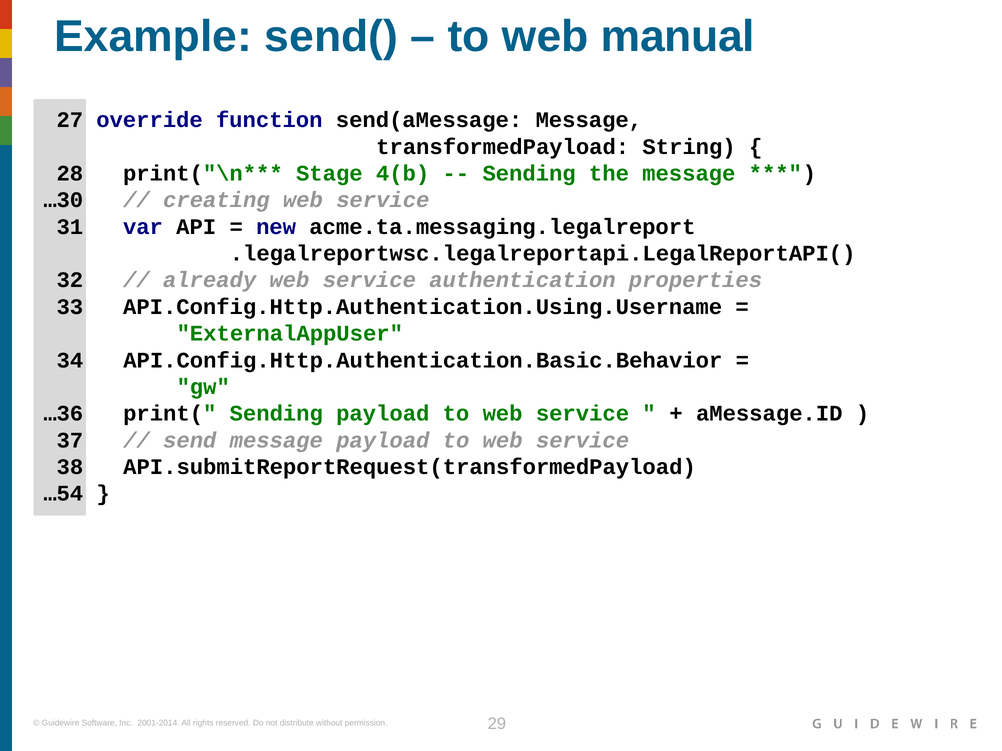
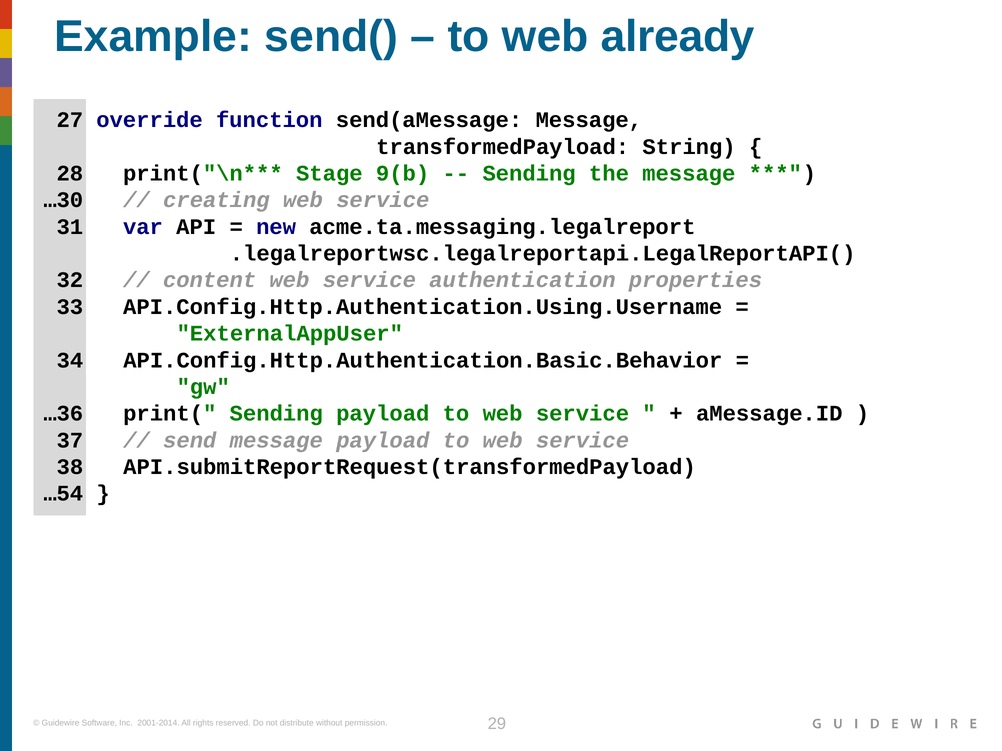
manual: manual -> already (678, 37)
4(b: 4(b -> 9(b (403, 173)
already: already -> content (210, 280)
